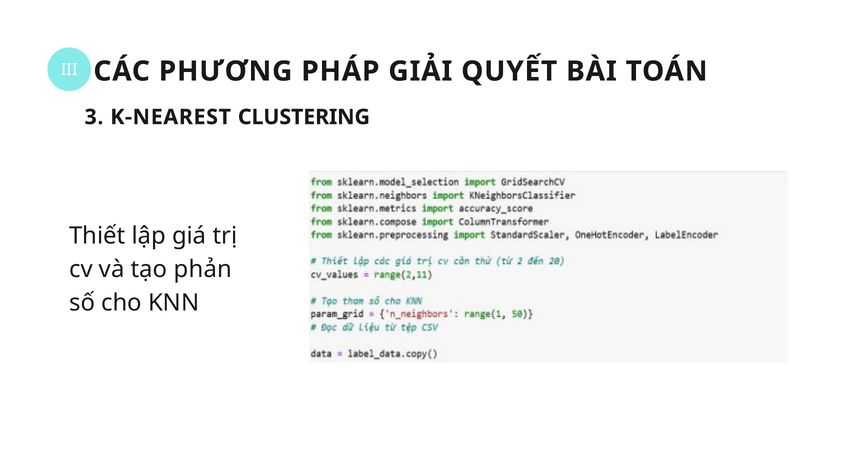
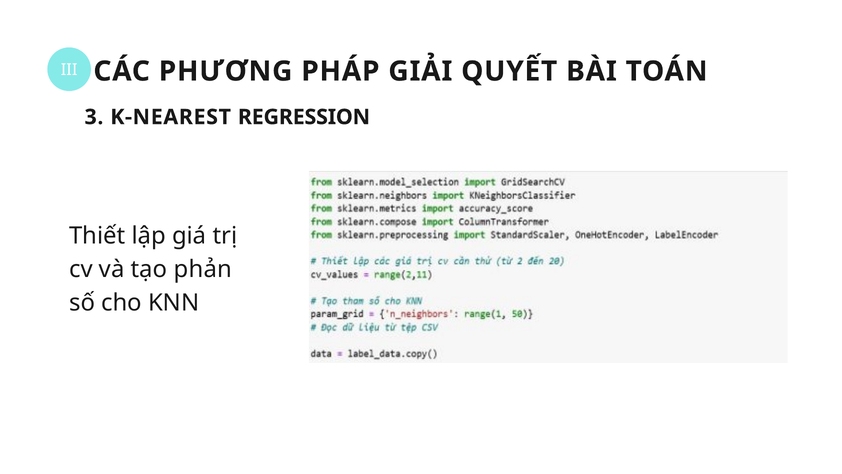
CLUSTERING: CLUSTERING -> REGRESSION (304, 117)
